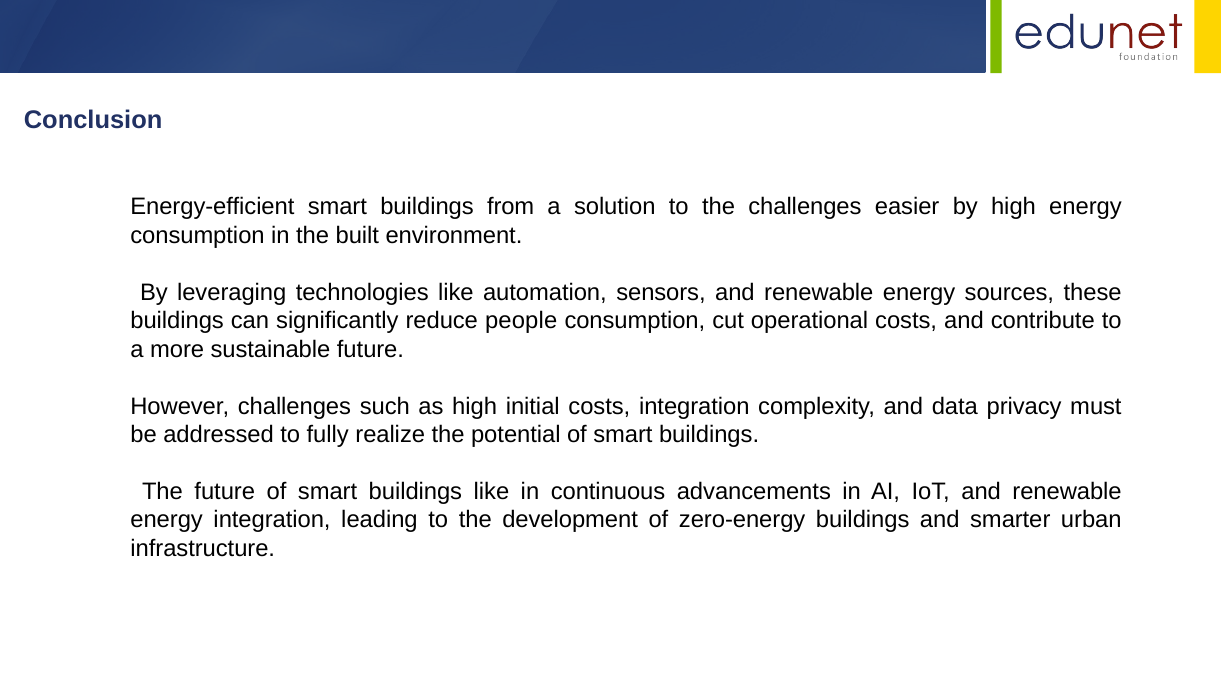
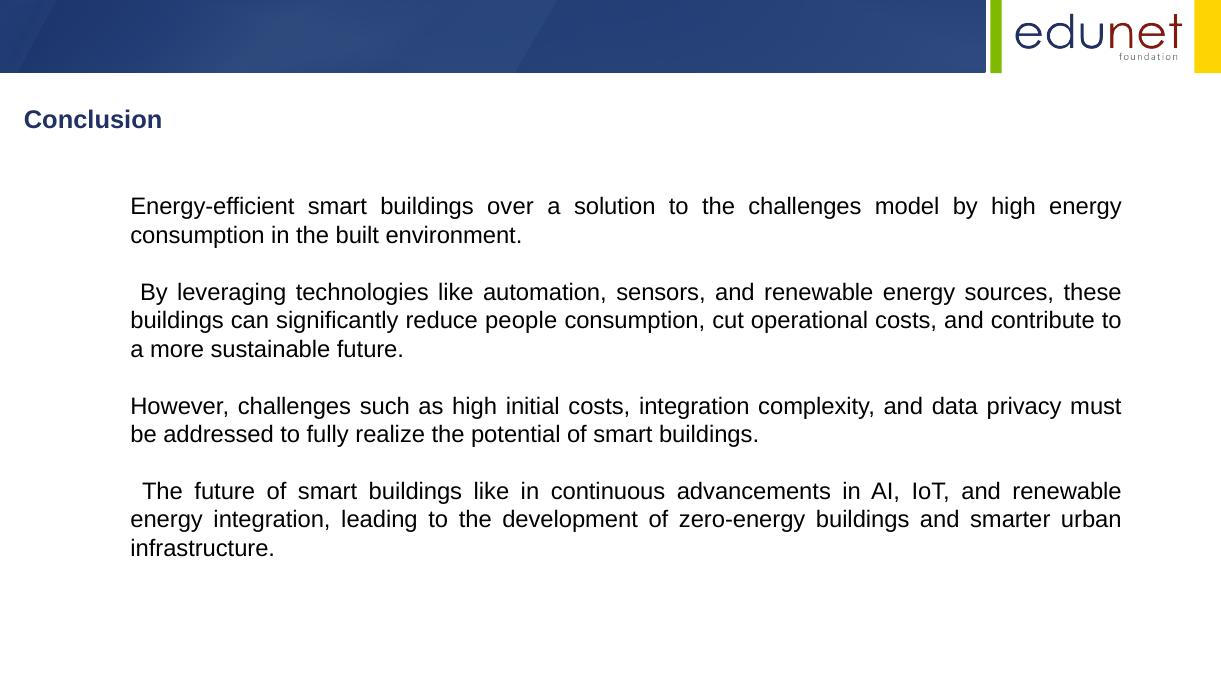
from: from -> over (510, 207)
easier: easier -> model (907, 207)
